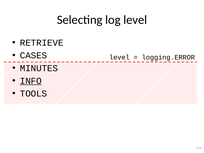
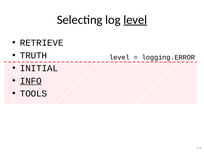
level underline: none -> present (135, 20)
CASES: CASES -> TRUTH (33, 55)
MINUTES: MINUTES -> INITIAL (39, 68)
